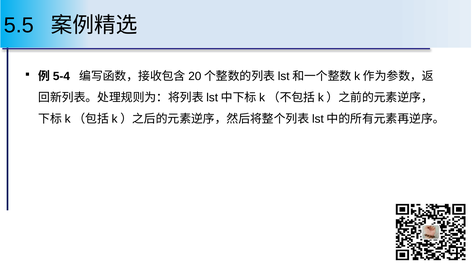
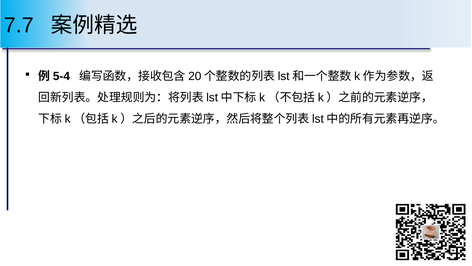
5.5: 5.5 -> 7.7 (19, 25)
